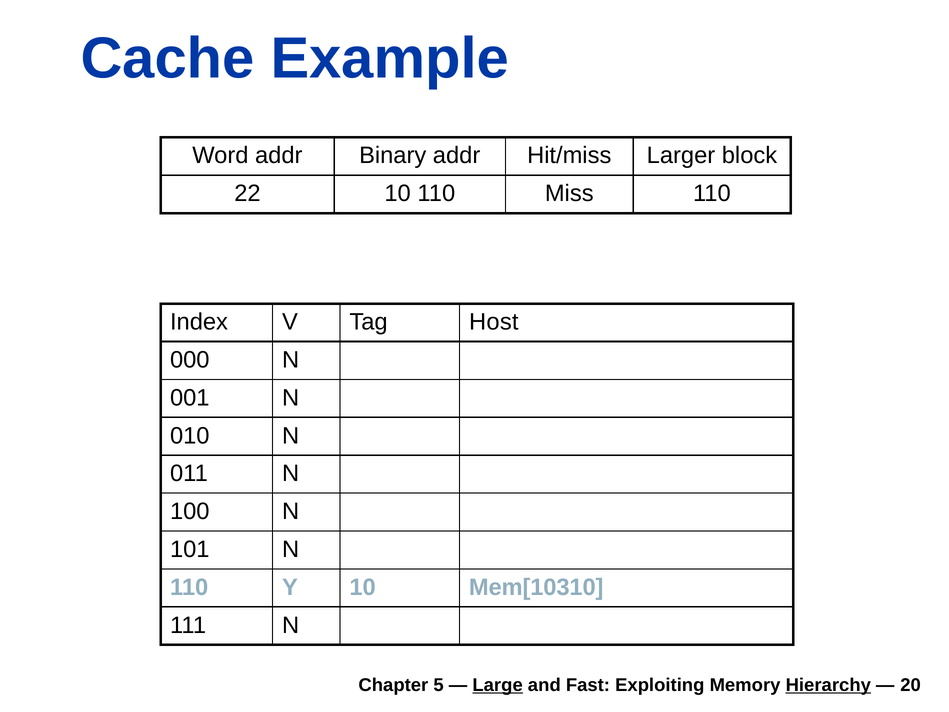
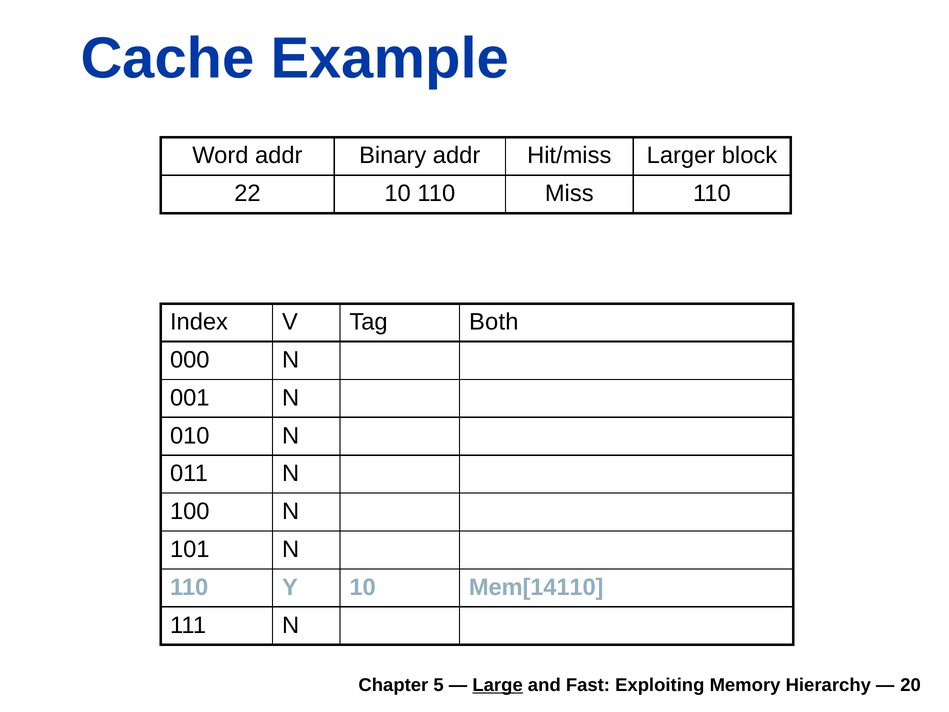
Host: Host -> Both (494, 322)
Mem[10310: Mem[10310 -> Mem[14110 (536, 587)
Hierarchy underline: present -> none (828, 685)
